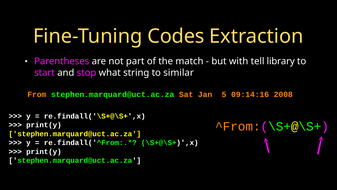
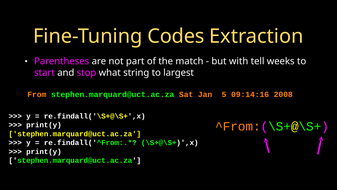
library: library -> weeks (281, 61)
similar: similar -> largest (179, 72)
